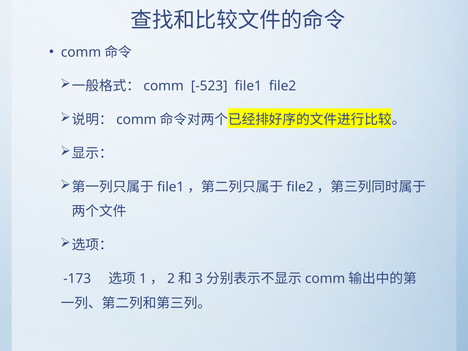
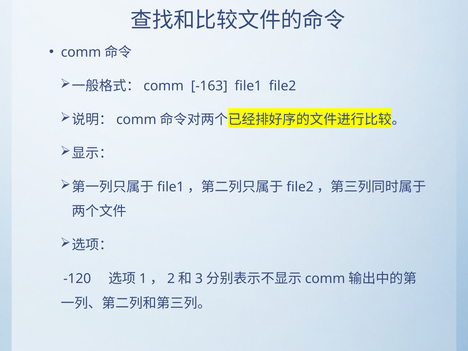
-523: -523 -> -163 (209, 86)
-173: -173 -> -120 (77, 279)
